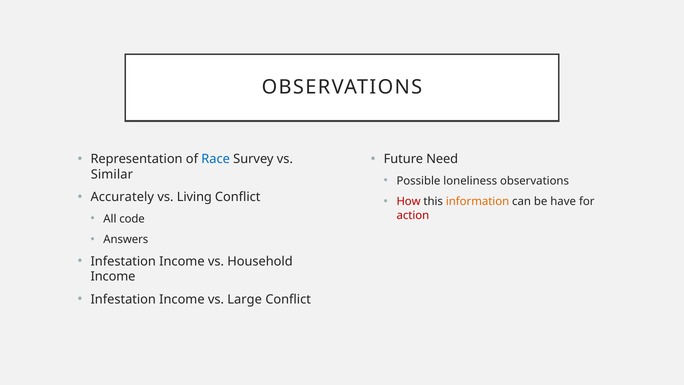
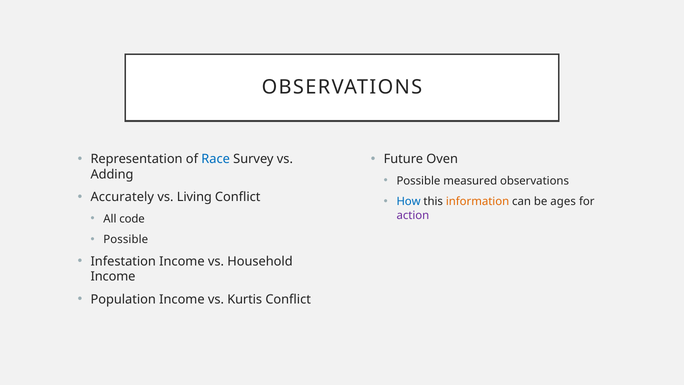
Need: Need -> Oven (442, 159)
Similar: Similar -> Adding (112, 175)
loneliness: loneliness -> measured (470, 181)
How colour: red -> blue (409, 201)
have: have -> ages (563, 201)
action colour: red -> purple (413, 215)
Answers: Answers -> Possible (126, 239)
Infestation: Infestation -> Population (123, 299)
Large: Large -> Kurtis (245, 299)
